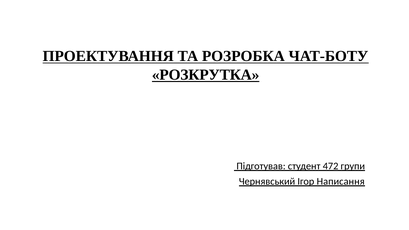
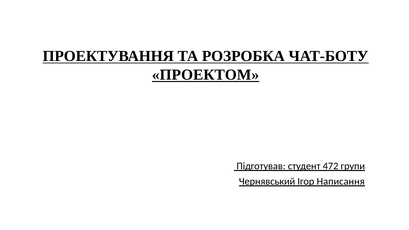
РОЗКРУТКА: РОЗКРУТКА -> ПРОЕКТОМ (206, 75)
